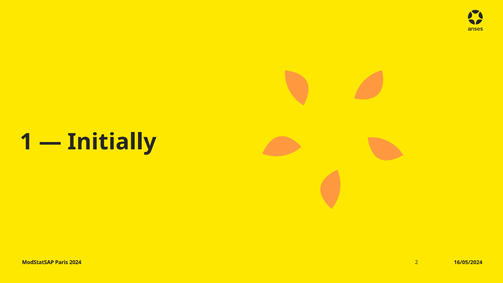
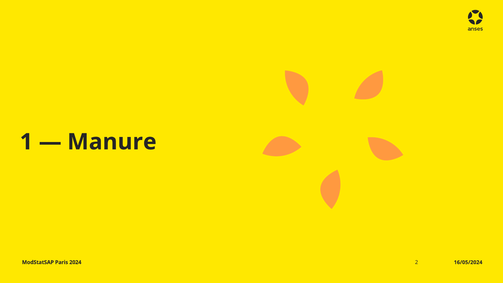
Initially: Initially -> Manure (112, 142)
